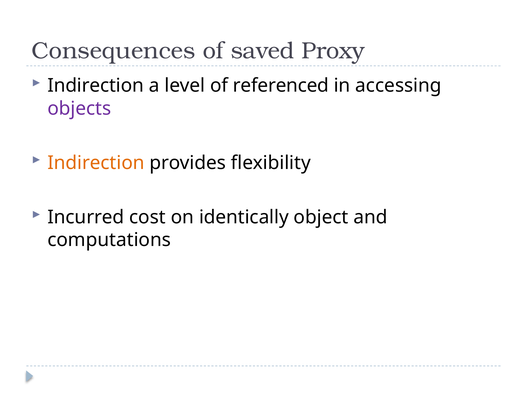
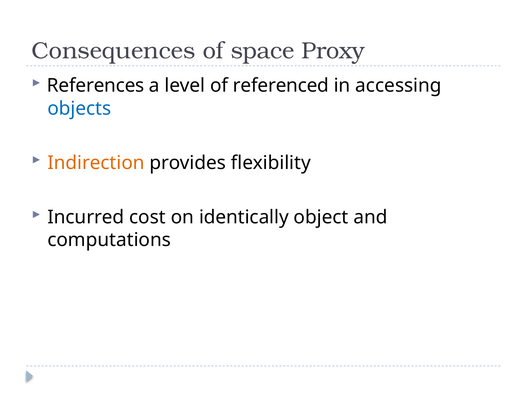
saved: saved -> space (263, 51)
Indirection: Indirection -> References (96, 86)
objects colour: purple -> blue (79, 108)
